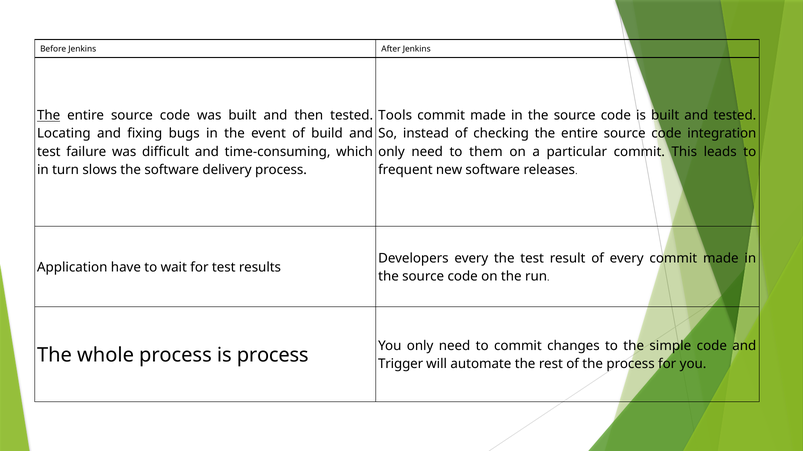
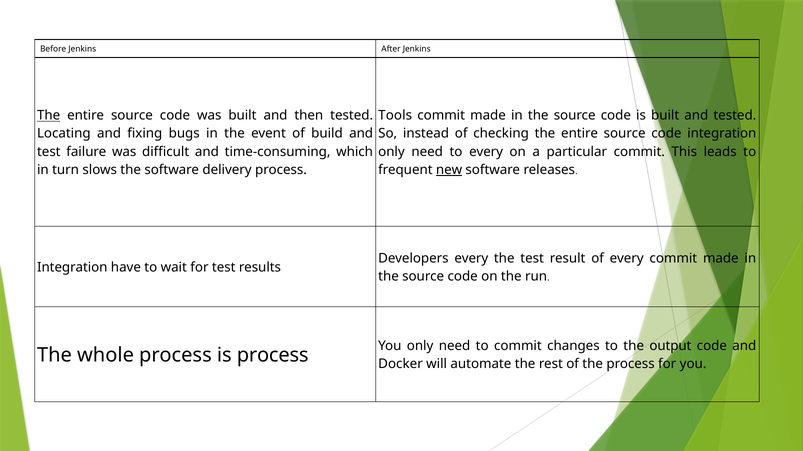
to them: them -> every (486, 152)
new underline: none -> present (449, 170)
Application: Application -> Integration (72, 268)
simple: simple -> output (670, 346)
Trigger: Trigger -> Docker (401, 365)
